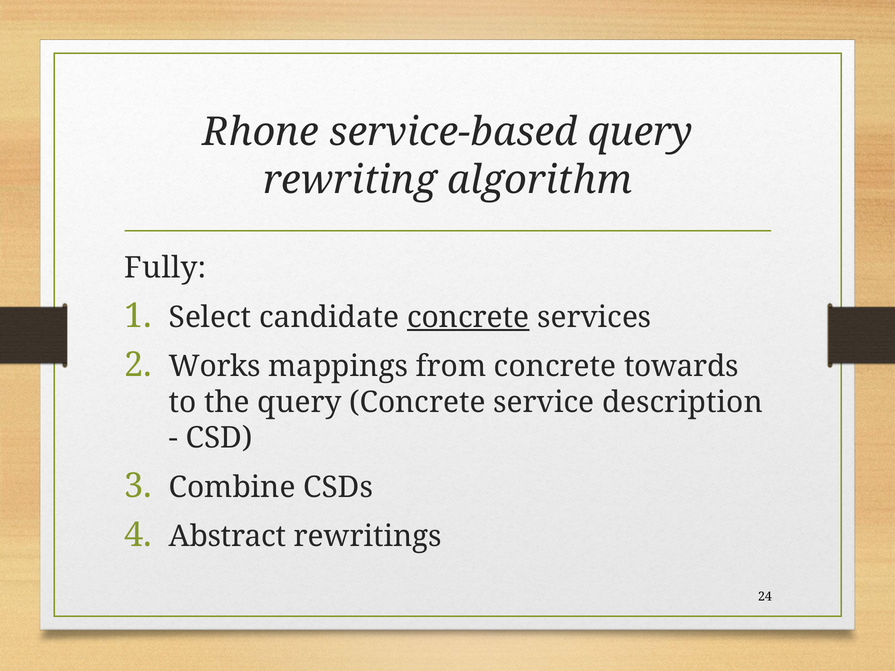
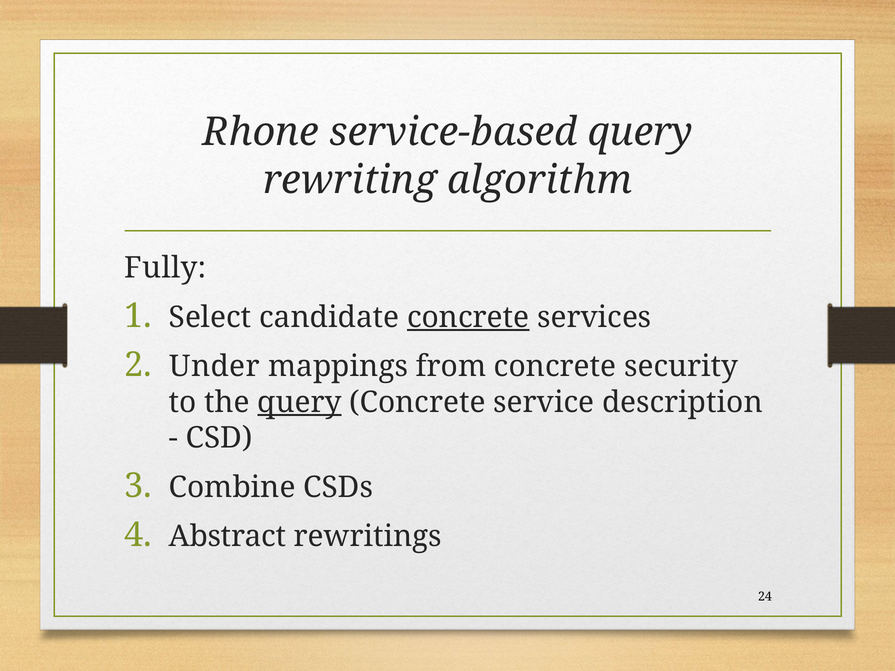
Works: Works -> Under (215, 367)
towards: towards -> security (681, 367)
query underline: none -> present (300, 402)
